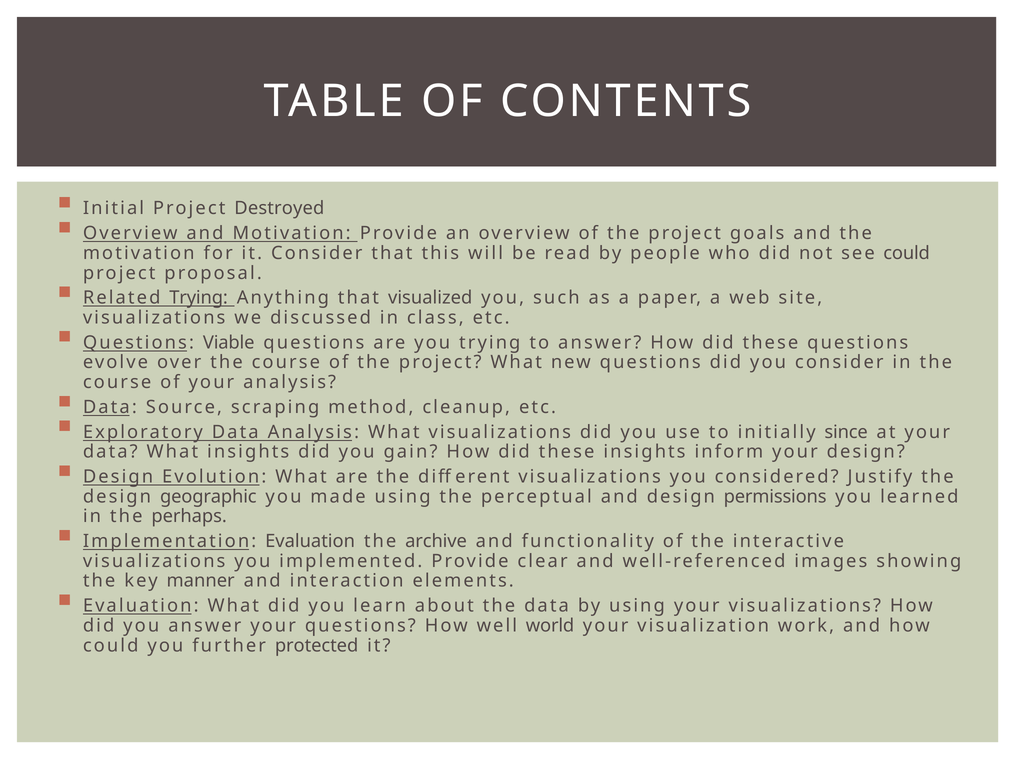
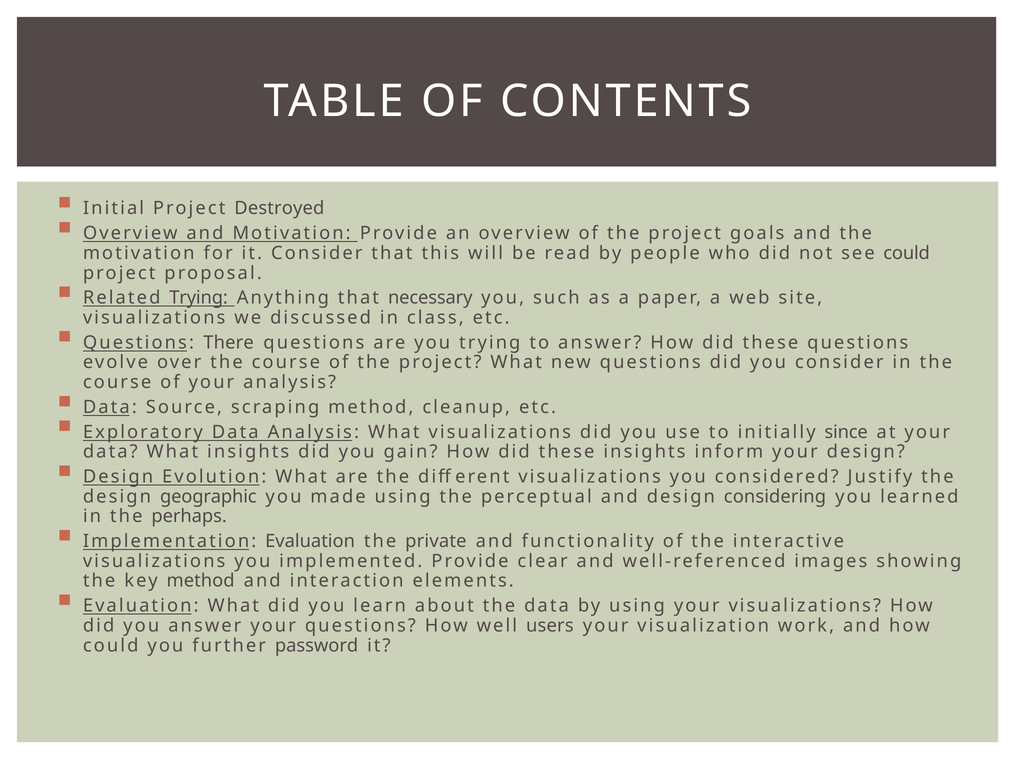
visualized: visualized -> necessary (430, 298)
Viable: Viable -> There (229, 343)
permissions: permissions -> considering (775, 497)
archive: archive -> private (436, 541)
key manner: manner -> method (201, 581)
world: world -> users (550, 626)
protected: protected -> password (317, 646)
